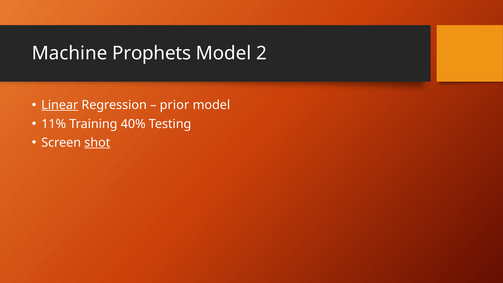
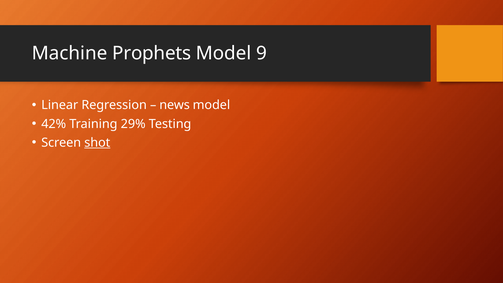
2: 2 -> 9 (262, 53)
Linear underline: present -> none (60, 105)
prior: prior -> news (175, 105)
11%: 11% -> 42% (54, 124)
40%: 40% -> 29% (133, 124)
